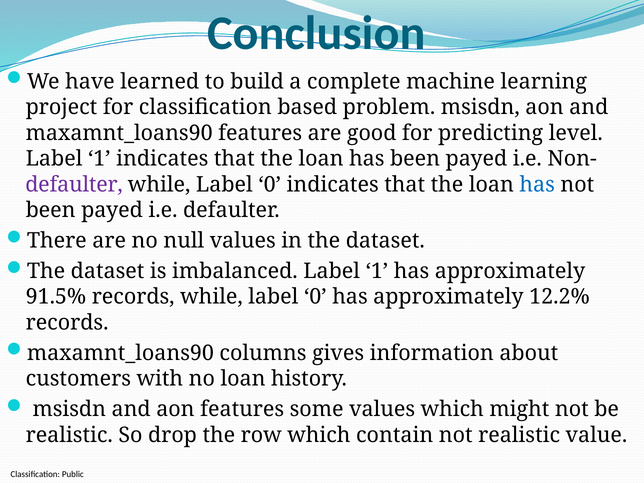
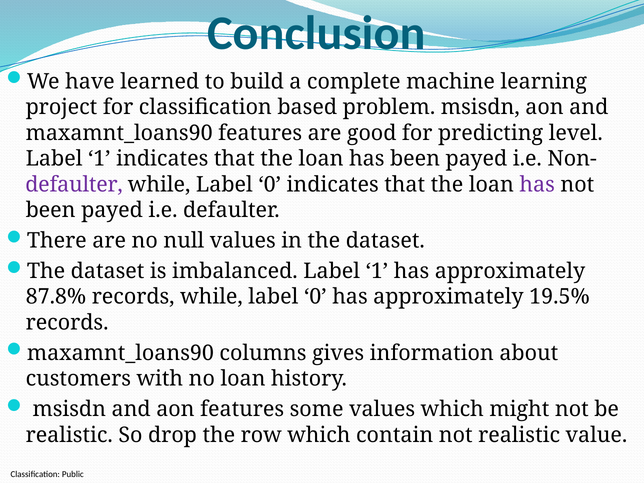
has colour: blue -> purple (537, 185)
91.5%: 91.5% -> 87.8% (56, 297)
12.2%: 12.2% -> 19.5% (559, 297)
